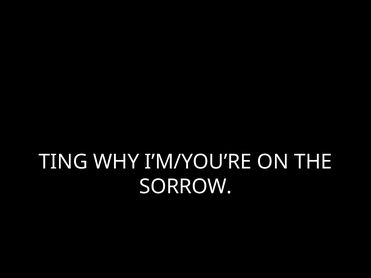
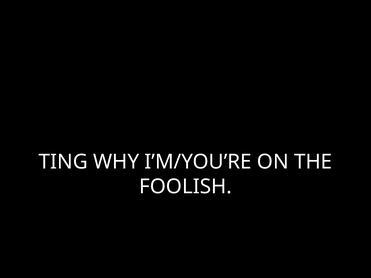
SORROW: SORROW -> FOOLISH (186, 187)
